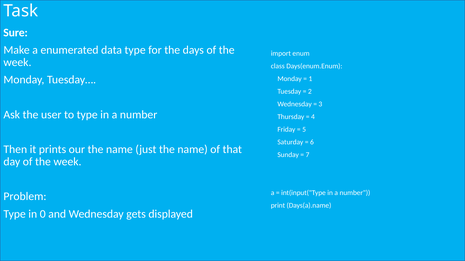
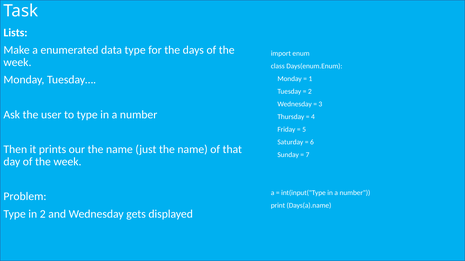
Sure: Sure -> Lists (16, 33)
in 0: 0 -> 2 (43, 214)
